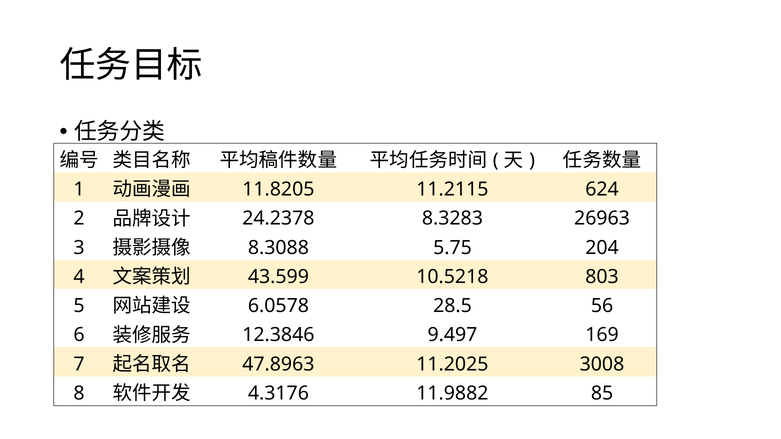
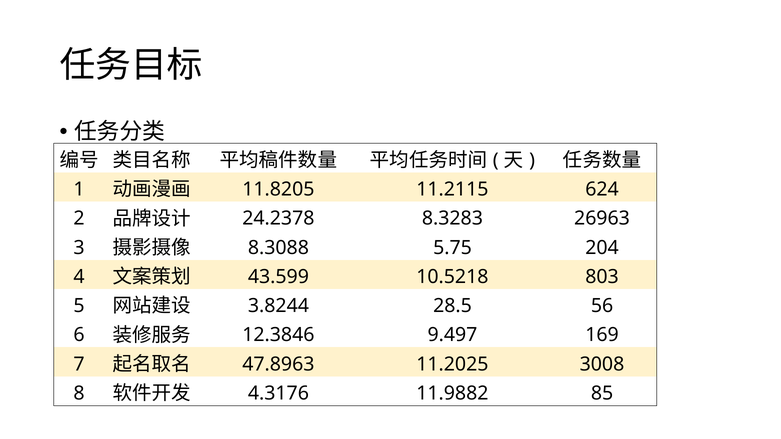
6.0578: 6.0578 -> 3.8244 (278, 306)
